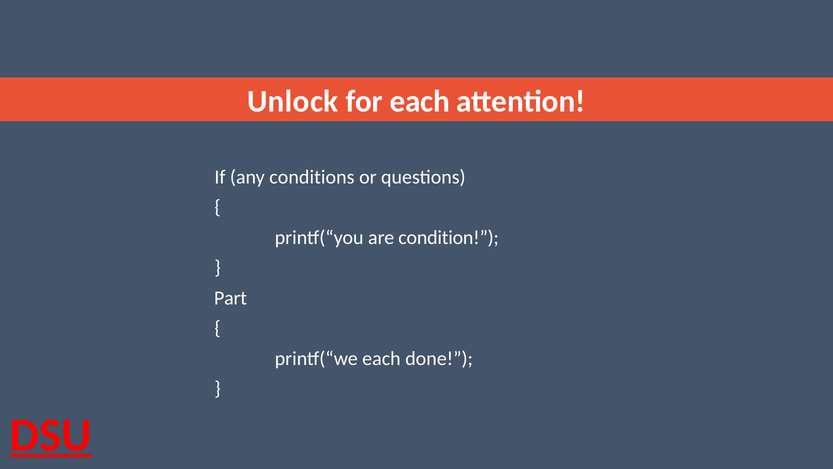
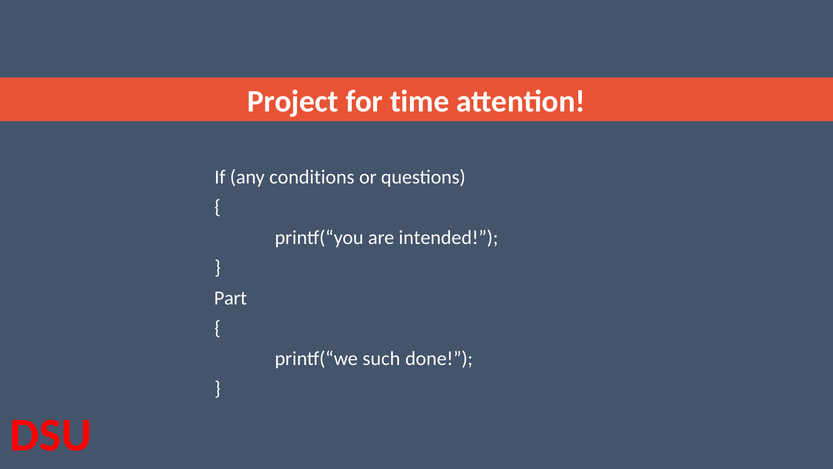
Unlock: Unlock -> Project (293, 101)
for each: each -> time (420, 101)
condition: condition -> intended (448, 237)
printf(“we each: each -> such (381, 358)
DSU underline: present -> none (51, 435)
